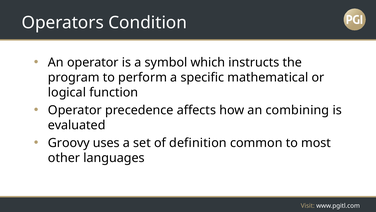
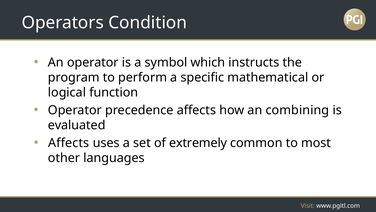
Groovy: Groovy -> Affects (69, 143)
definition: definition -> extremely (198, 143)
